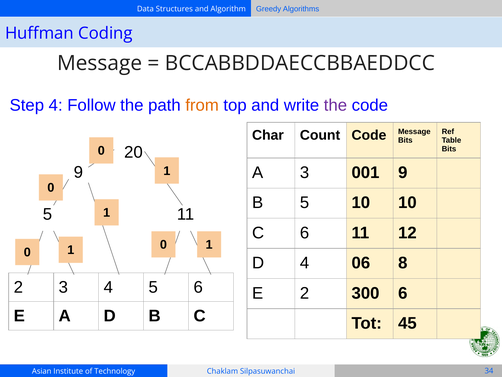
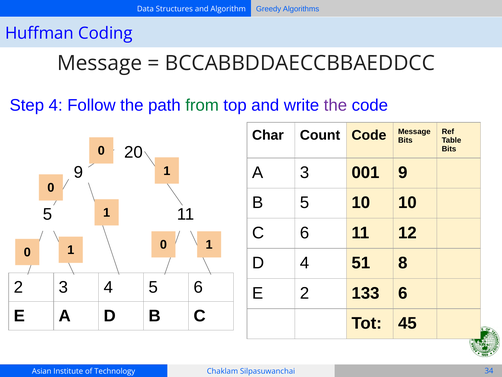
from colour: orange -> green (202, 105)
06: 06 -> 51 (361, 263)
300: 300 -> 133 (365, 293)
